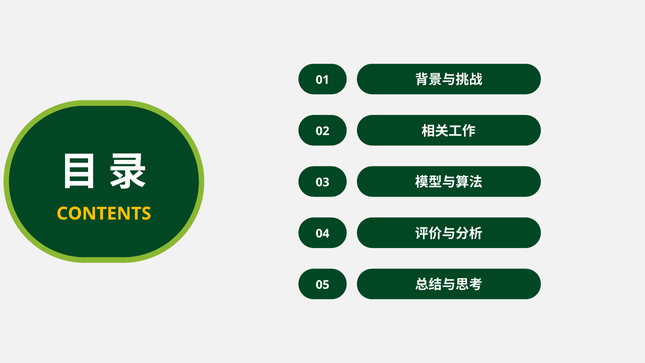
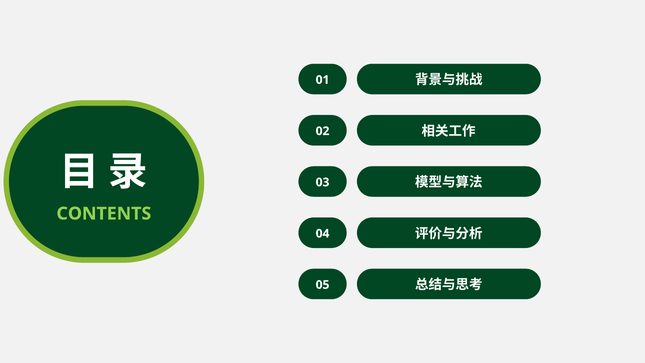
CONTENTS colour: yellow -> light green (104, 214)
